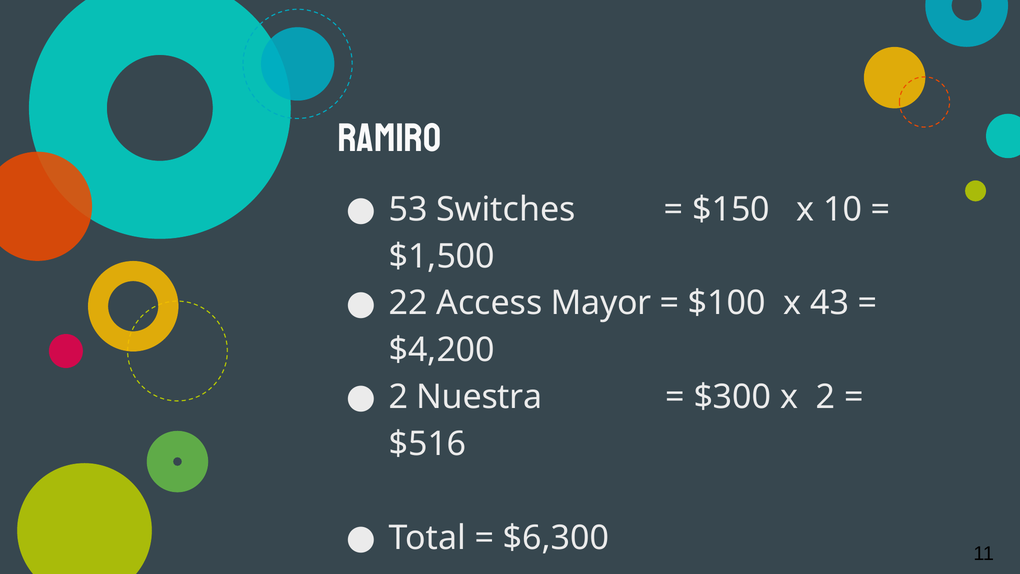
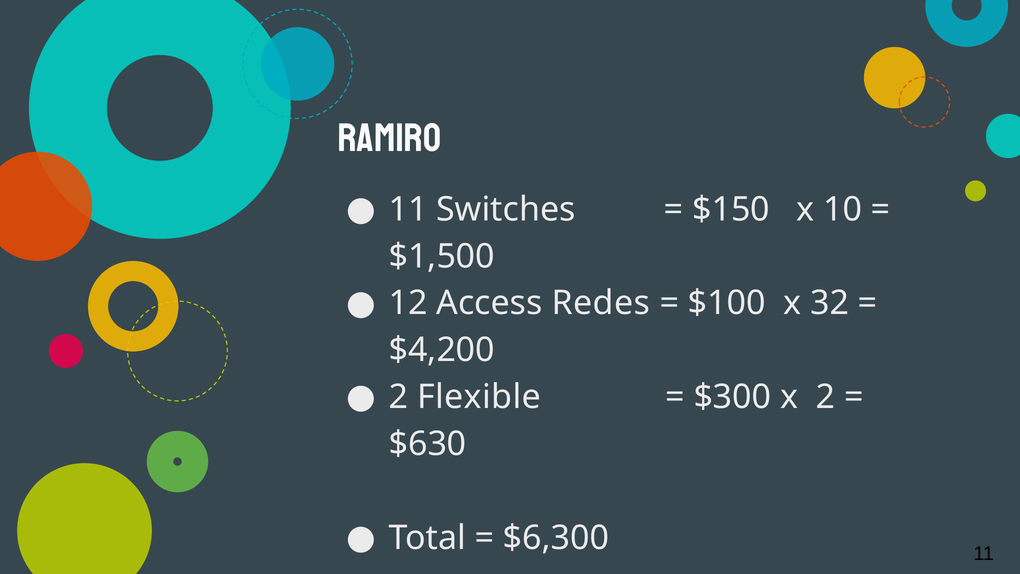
53: 53 -> 11 (408, 209)
22: 22 -> 12 (408, 303)
Mayor: Mayor -> Redes (601, 303)
43: 43 -> 32 (830, 303)
Nuestra: Nuestra -> Flexible (479, 397)
$516: $516 -> $630 (428, 444)
